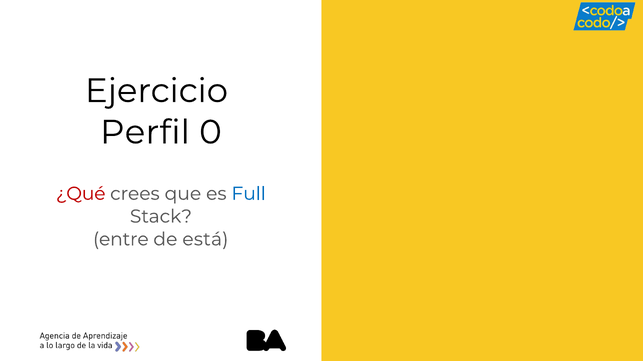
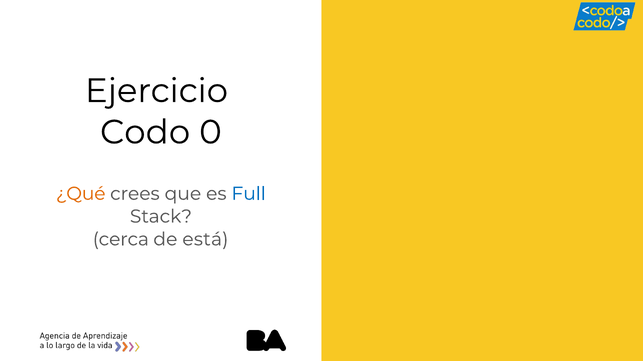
Perfil: Perfil -> Codo (145, 133)
¿Qué colour: red -> orange (81, 194)
entre: entre -> cerca (121, 240)
